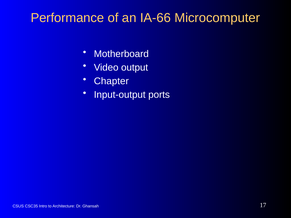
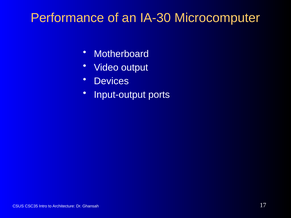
IA-66: IA-66 -> IA-30 (155, 18)
Chapter: Chapter -> Devices (111, 81)
